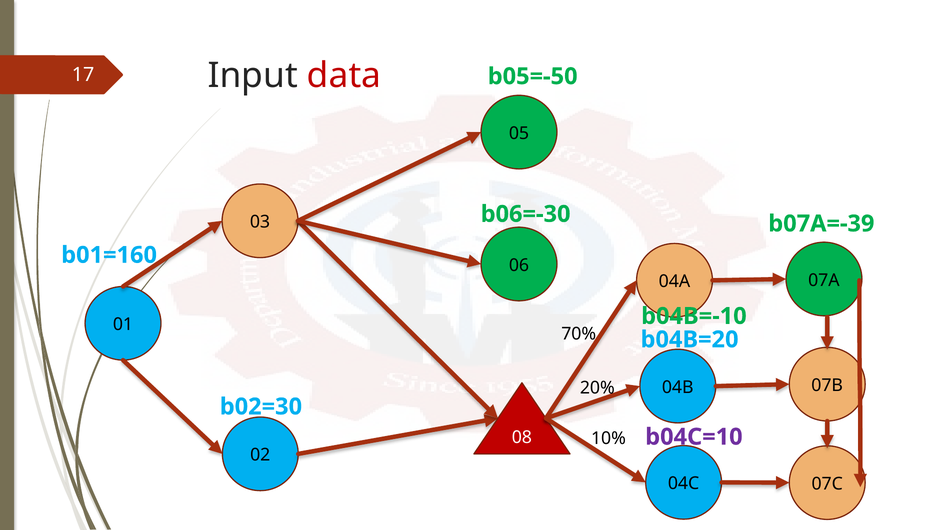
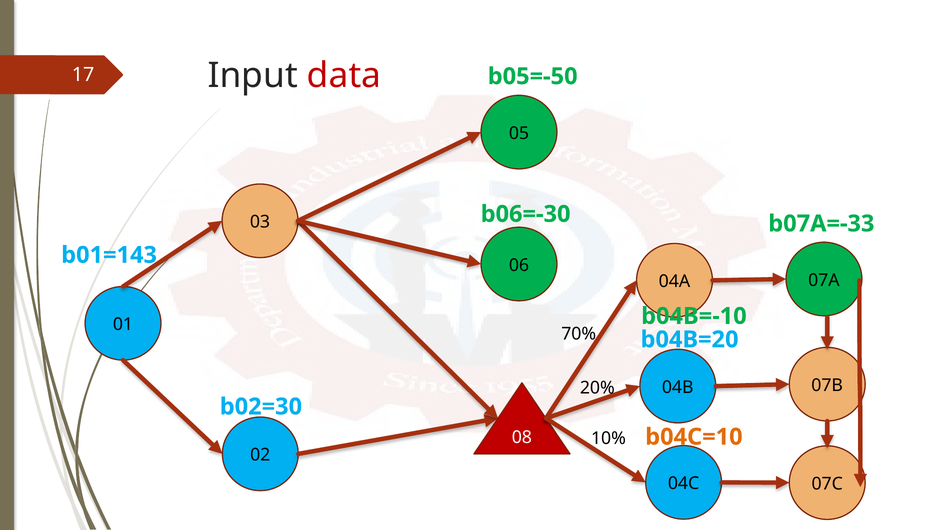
b07A=-39: b07A=-39 -> b07A=-33 (821, 224)
b01=160: b01=160 -> b01=143 (109, 255)
b04C=10 colour: purple -> orange (694, 437)
